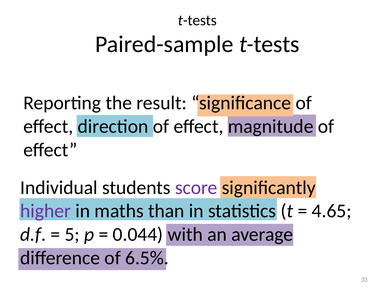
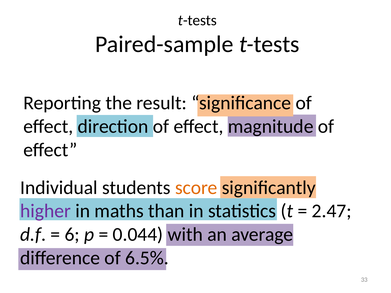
score colour: purple -> orange (196, 188)
4.65: 4.65 -> 2.47 (332, 211)
5: 5 -> 6 (72, 235)
